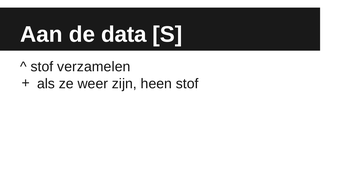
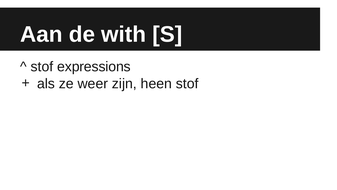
data: data -> with (124, 34)
verzamelen: verzamelen -> expressions (94, 67)
